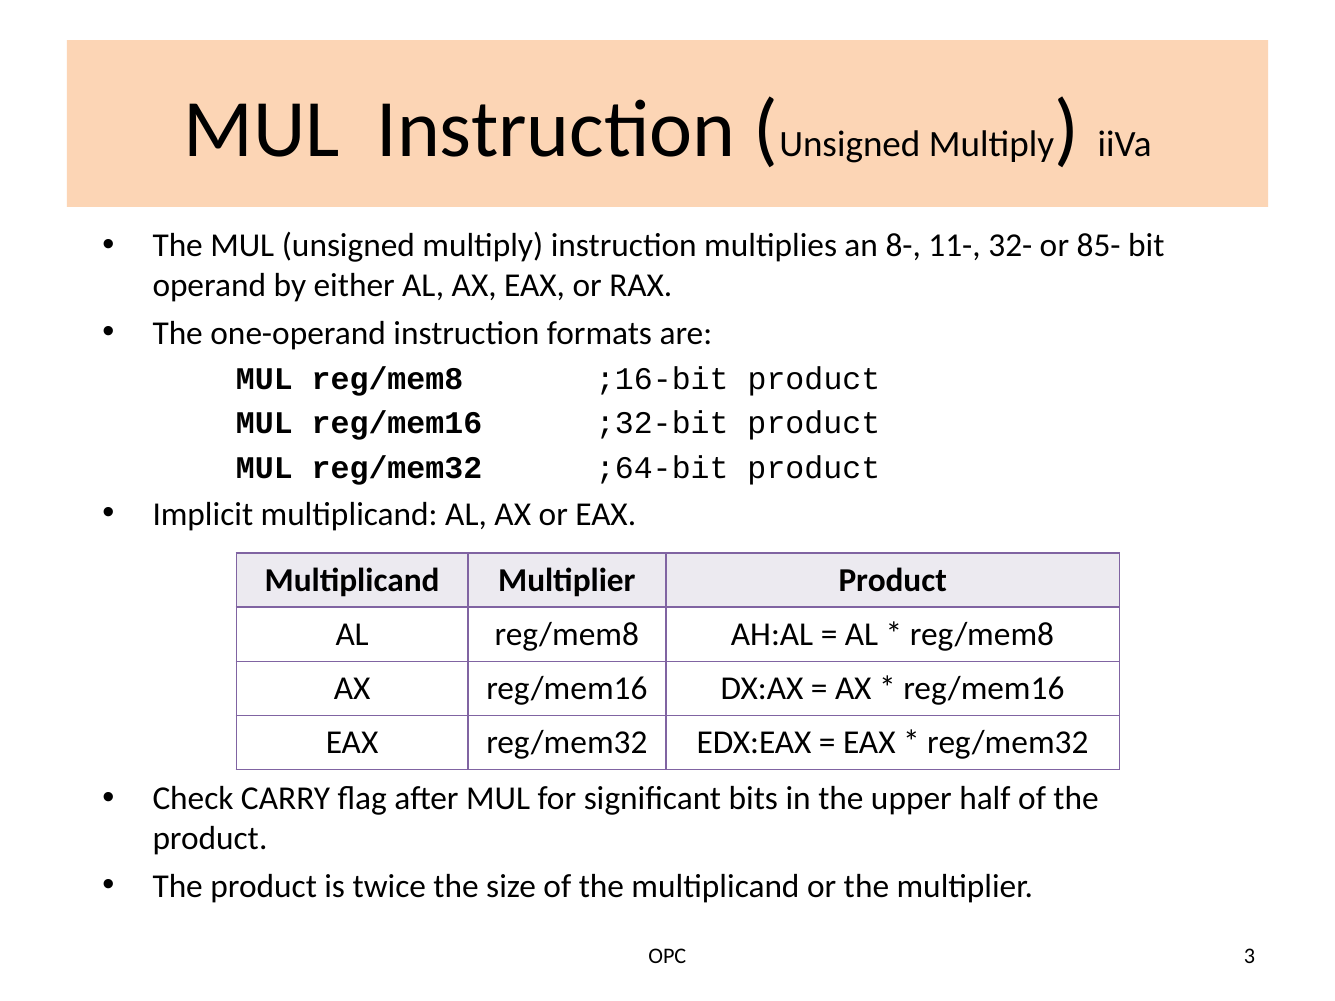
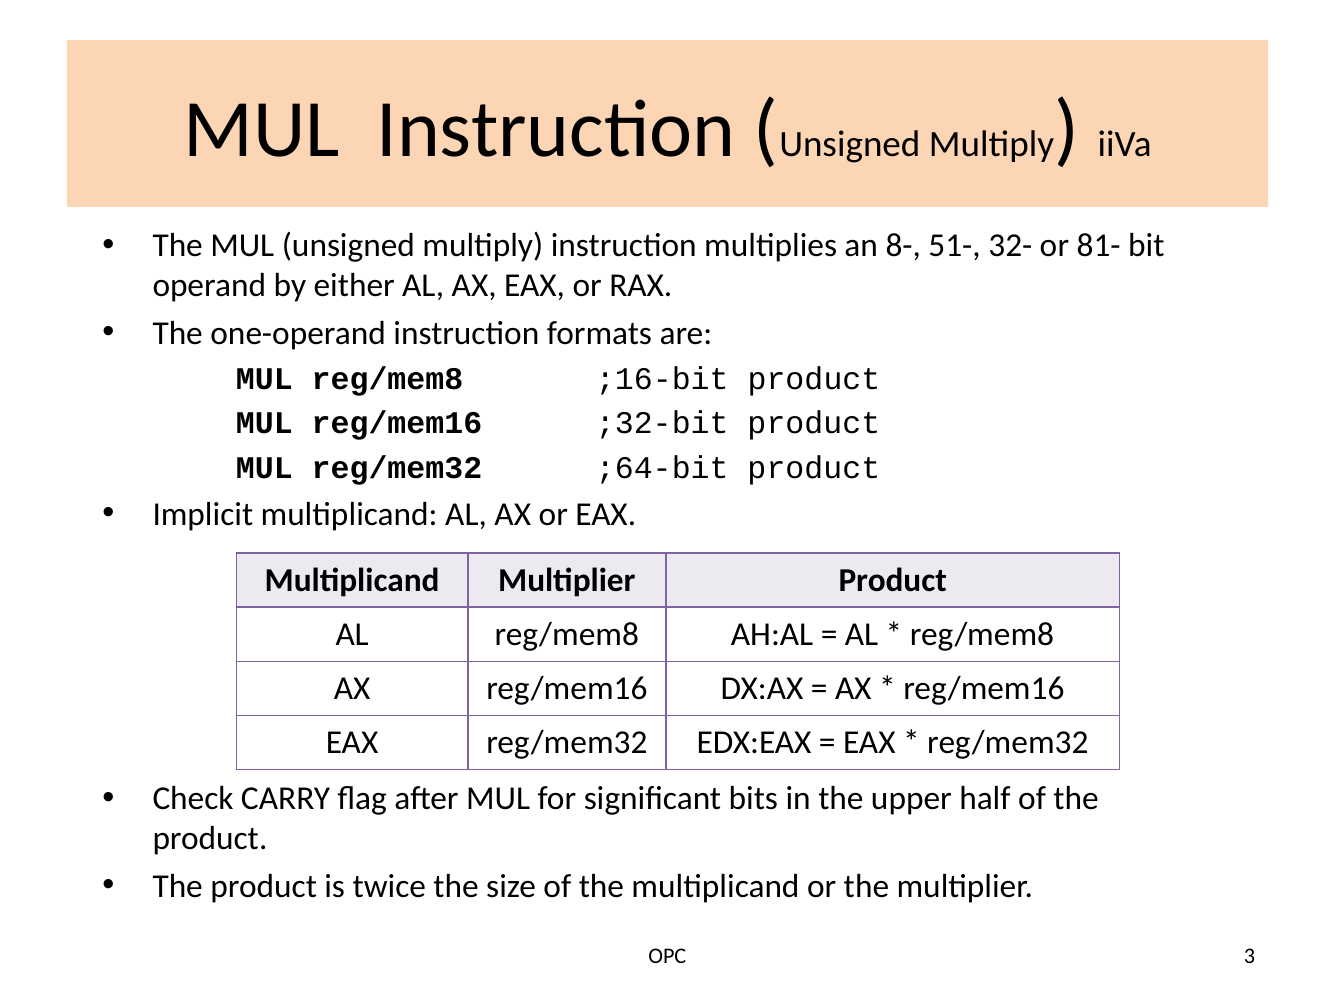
11-: 11- -> 51- (955, 246)
85-: 85- -> 81- (1099, 246)
